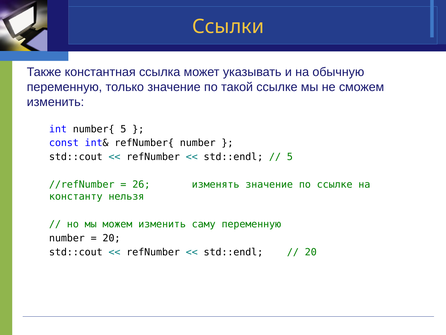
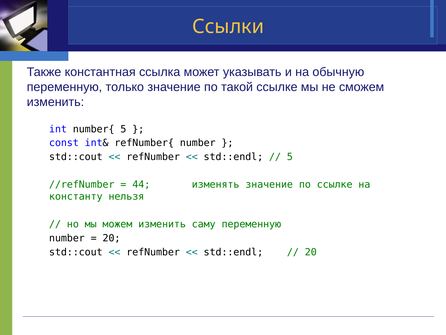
26: 26 -> 44 (141, 184)
